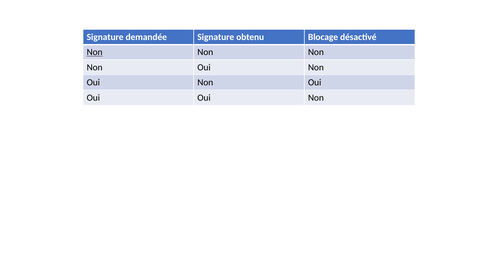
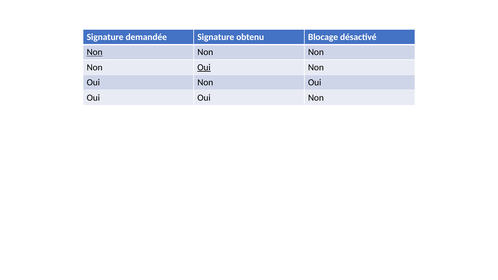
Oui underline: none -> present (204, 67)
